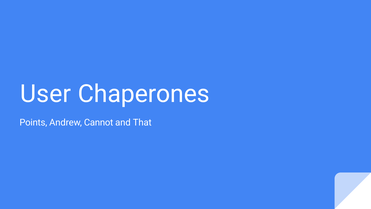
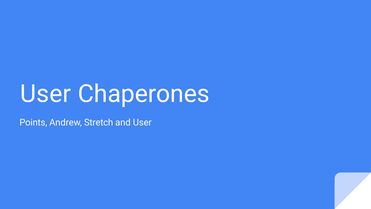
Cannot: Cannot -> Stretch (99, 122)
and That: That -> User (142, 122)
